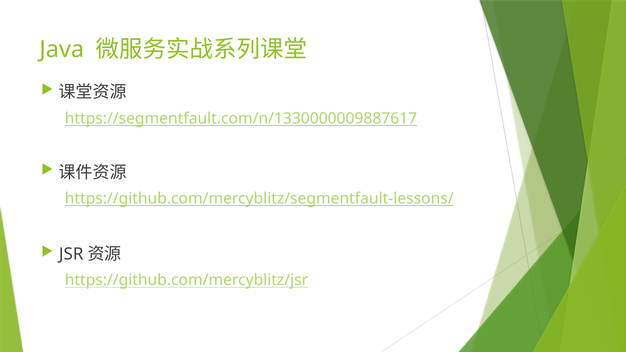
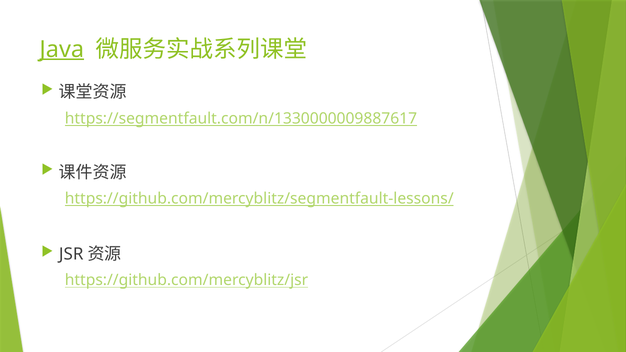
Java underline: none -> present (62, 49)
